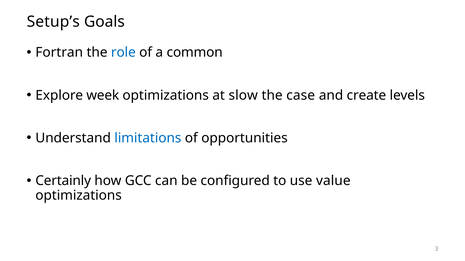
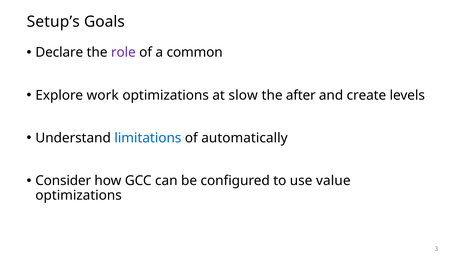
Fortran: Fortran -> Declare (59, 53)
role colour: blue -> purple (123, 53)
week: week -> work (103, 95)
case: case -> after (301, 95)
opportunities: opportunities -> automatically (244, 138)
Certainly: Certainly -> Consider (63, 181)
